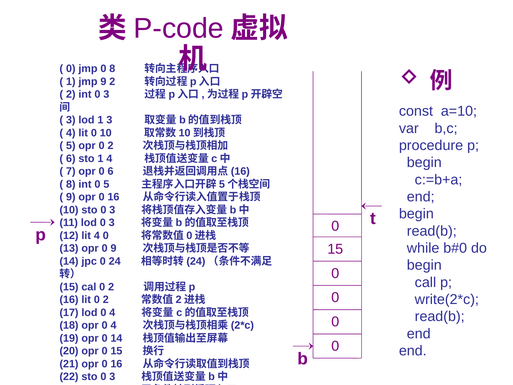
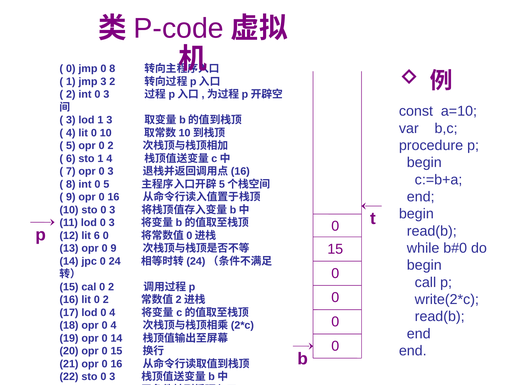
jmp 9: 9 -> 3 (103, 82)
opr 0 6: 6 -> 3 (111, 171)
lit 4: 4 -> 6 (97, 235)
